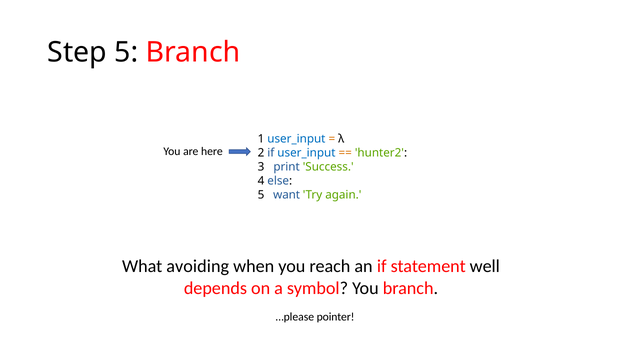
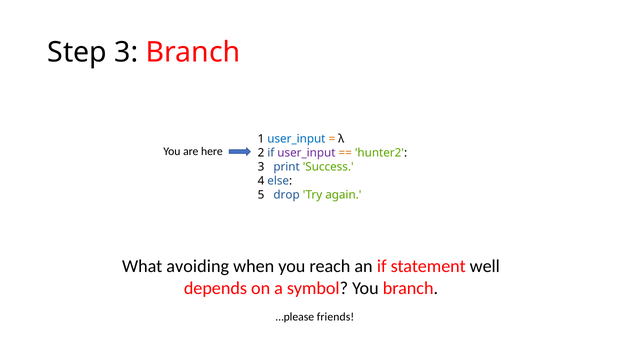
Step 5: 5 -> 3 (126, 52)
user_input colour: blue -> purple (306, 153)
want: want -> drop (287, 195)
pointer: pointer -> friends (336, 317)
